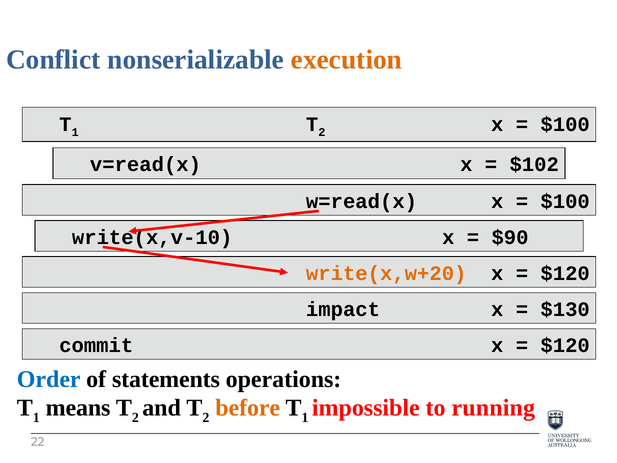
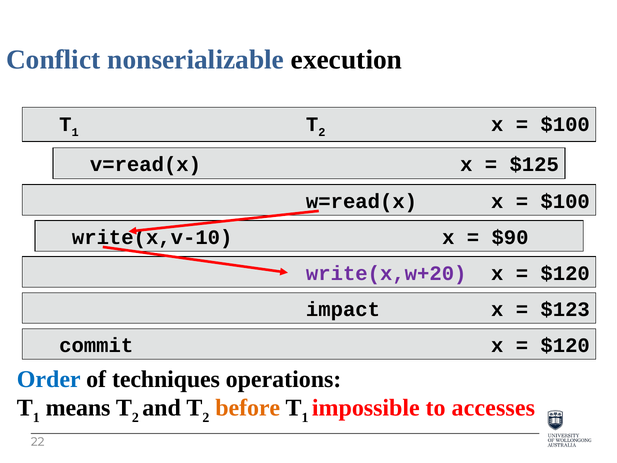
execution colour: orange -> black (346, 60)
$102: $102 -> $125 (534, 165)
write(x,w+20 colour: orange -> purple (386, 273)
$130: $130 -> $123 (565, 309)
statements: statements -> techniques (166, 379)
running: running -> accesses (493, 408)
